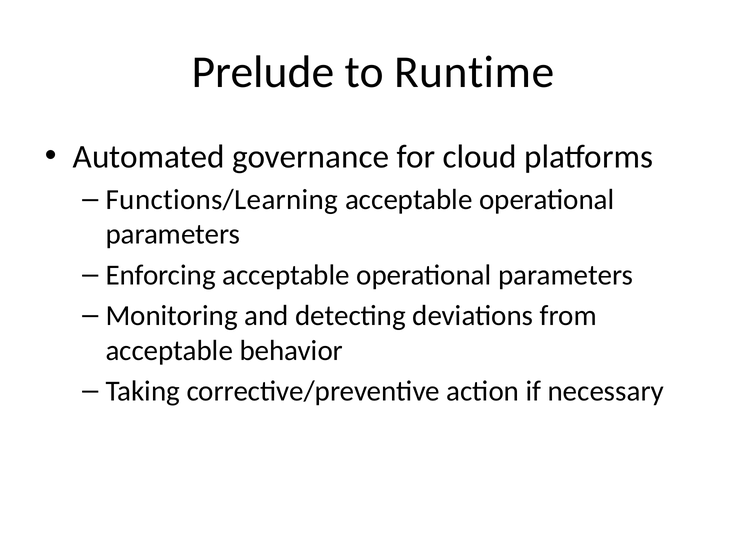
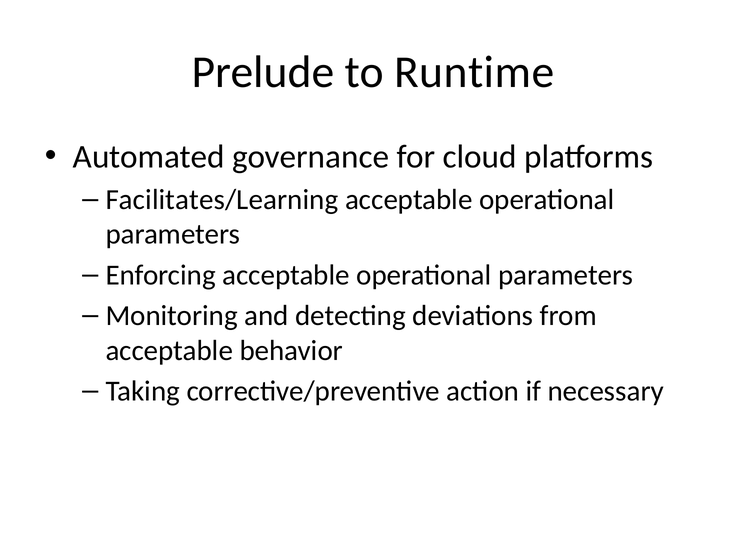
Functions/Learning: Functions/Learning -> Facilitates/Learning (222, 200)
